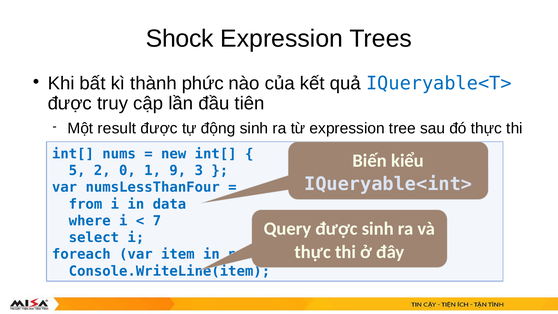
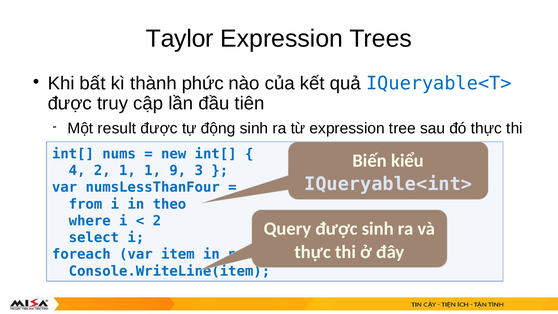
Shock: Shock -> Taylor (180, 39)
5: 5 -> 4 (77, 171)
2 0: 0 -> 1 (127, 171)
data: data -> theo (169, 204)
7: 7 -> 2 (157, 221)
